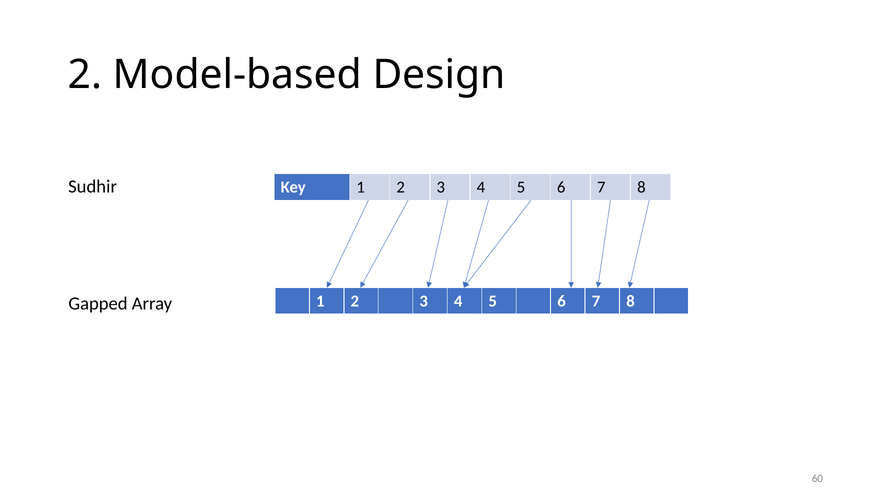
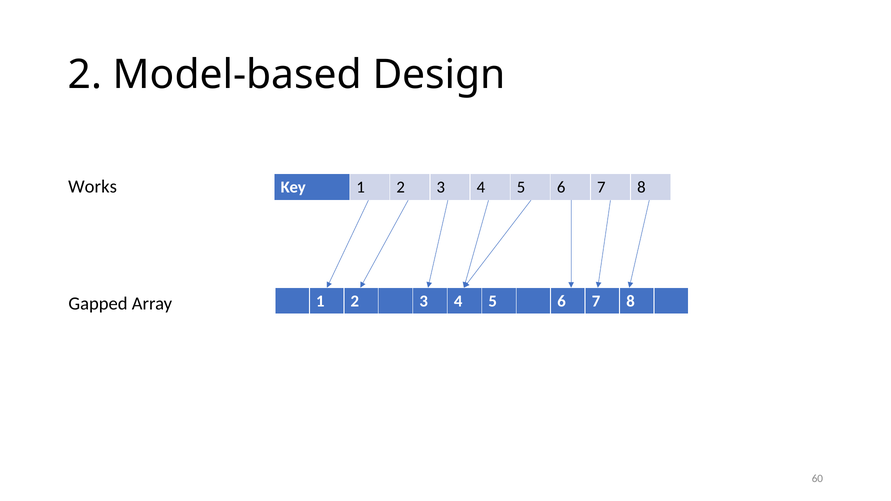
Sudhir: Sudhir -> Works (93, 187)
